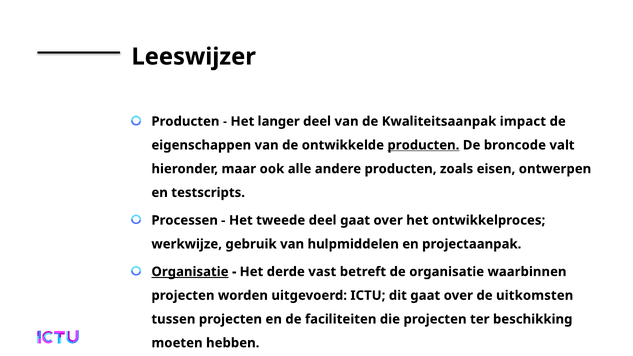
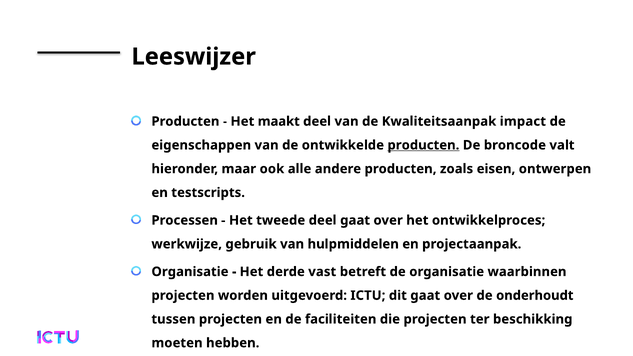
langer: langer -> maakt (279, 121)
Organisatie underline: present -> none (190, 272)
uitkomsten: uitkomsten -> onderhoudt (535, 296)
